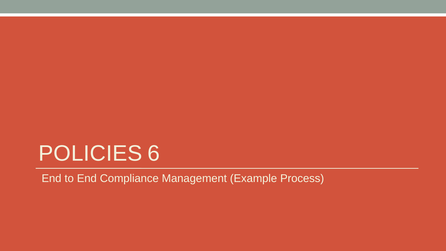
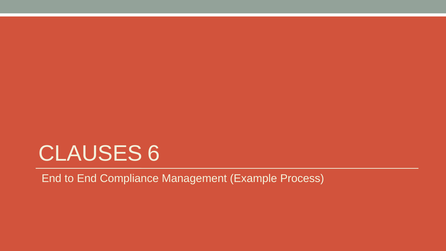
POLICIES: POLICIES -> CLAUSES (90, 153)
